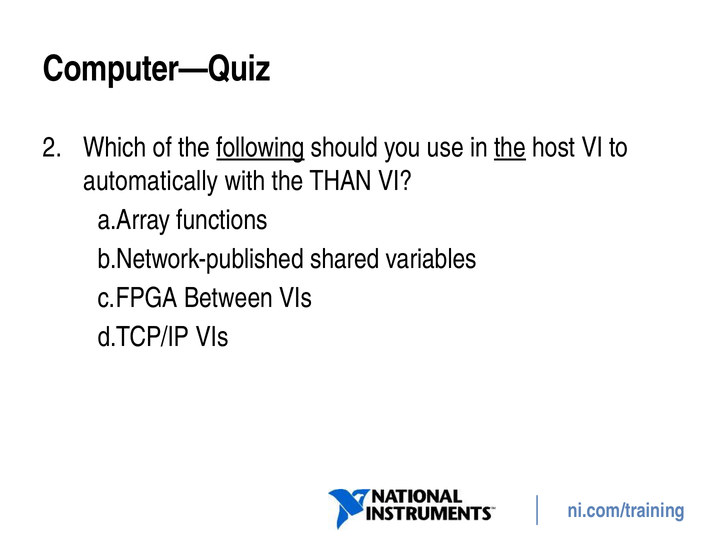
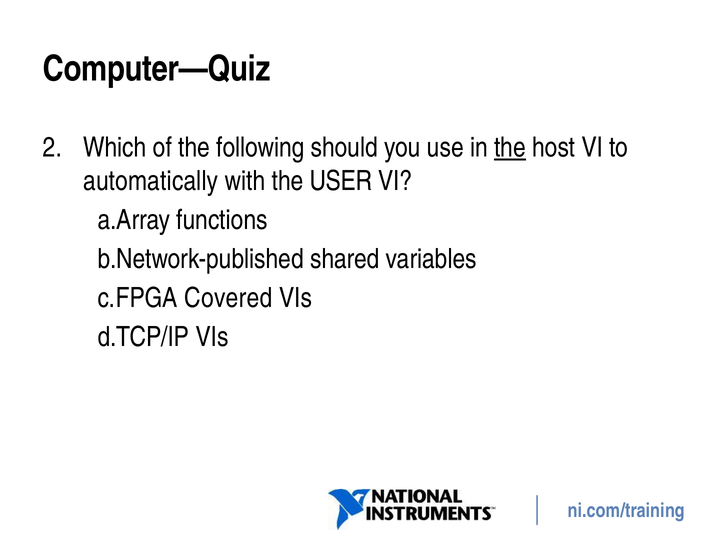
following underline: present -> none (260, 148)
THAN: THAN -> USER (341, 181)
Between: Between -> Covered (228, 298)
